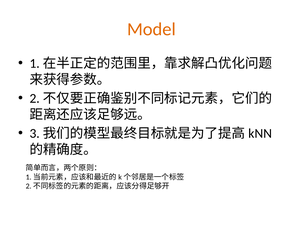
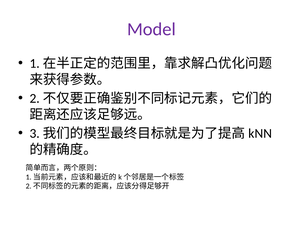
Model colour: orange -> purple (151, 29)
